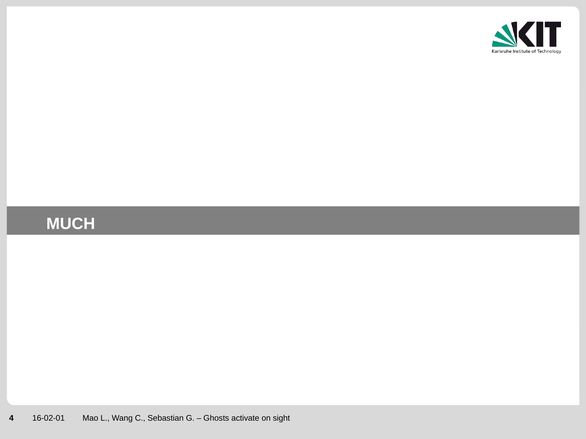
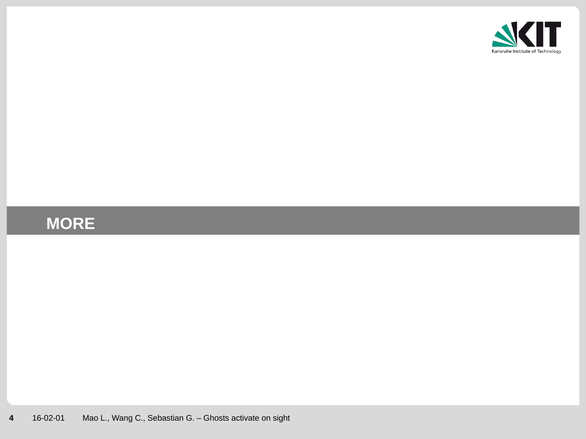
MUCH: MUCH -> MORE (71, 224)
